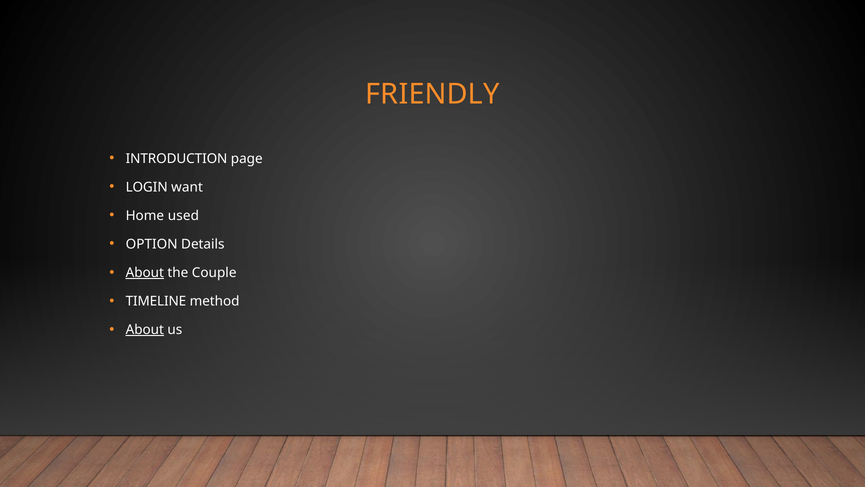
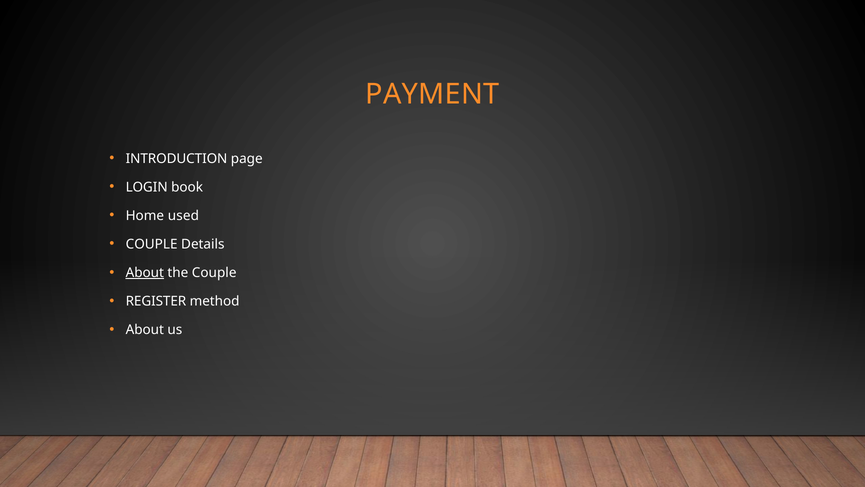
FRIENDLY: FRIENDLY -> PAYMENT (432, 94)
want: want -> book (187, 187)
OPTION: OPTION -> COUPLE (152, 244)
TIMELINE: TIMELINE -> REGISTER (156, 301)
About underline: present -> none (145, 329)
